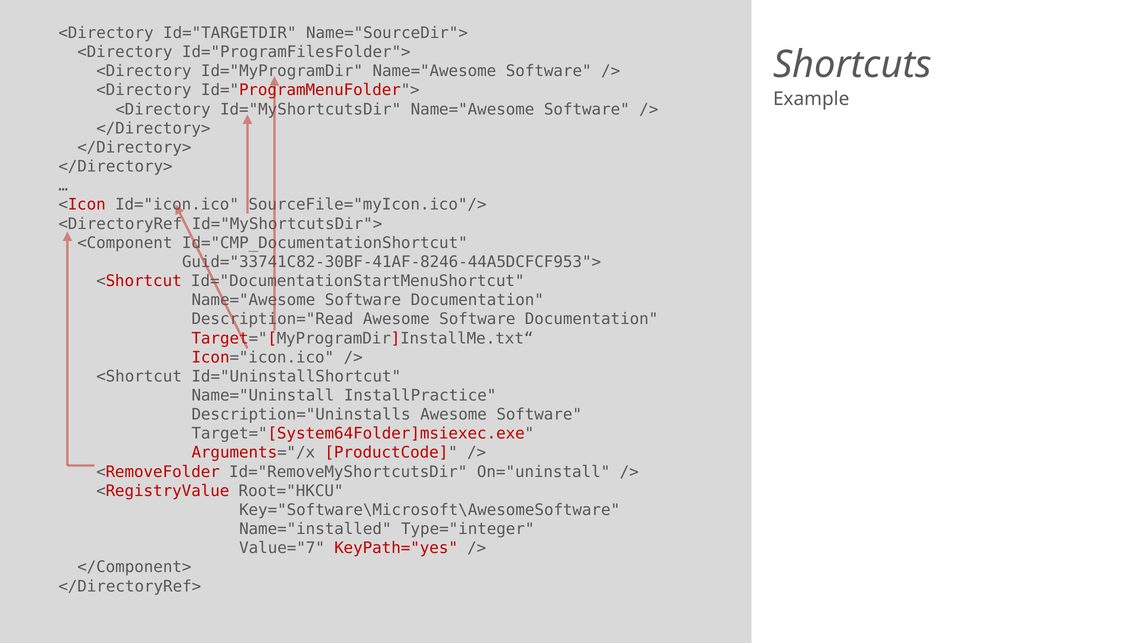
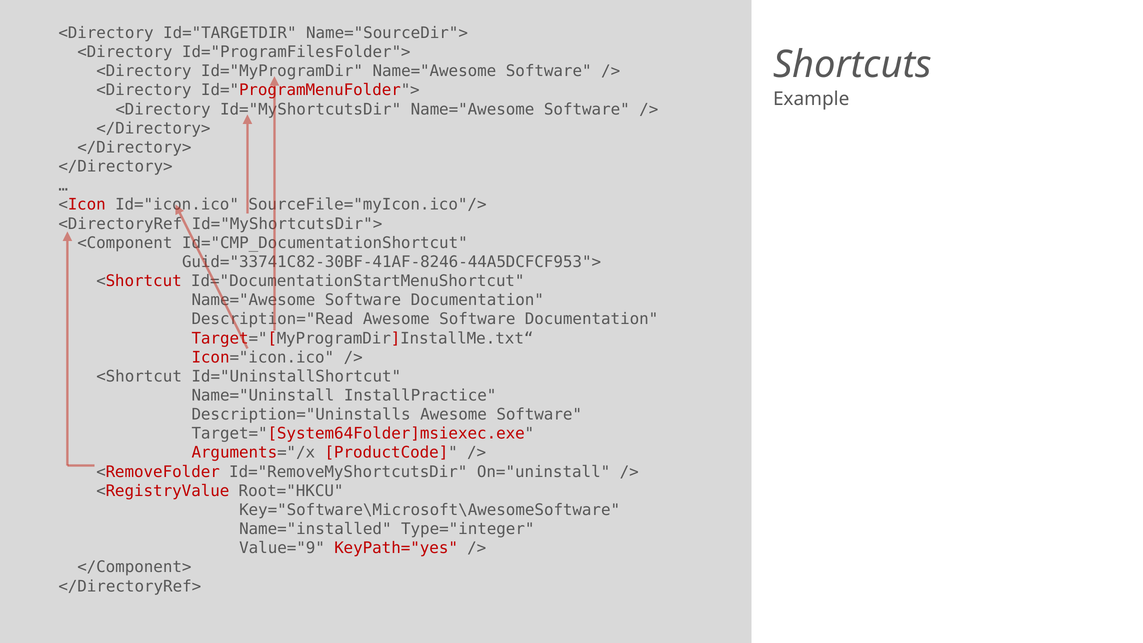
Value="7: Value="7 -> Value="9 (282, 548)
